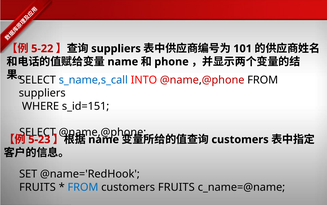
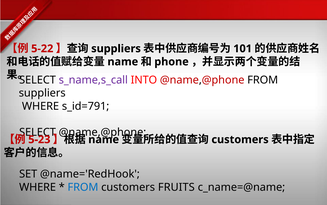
s_name,s_call colour: blue -> purple (93, 80)
s_id=151: s_id=151 -> s_id=791 (86, 106)
FRUITS: FRUITS -> WHERE (38, 187)
